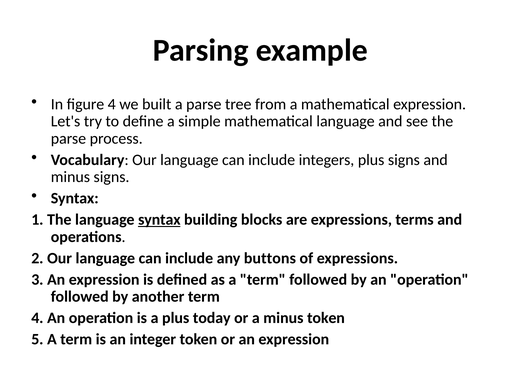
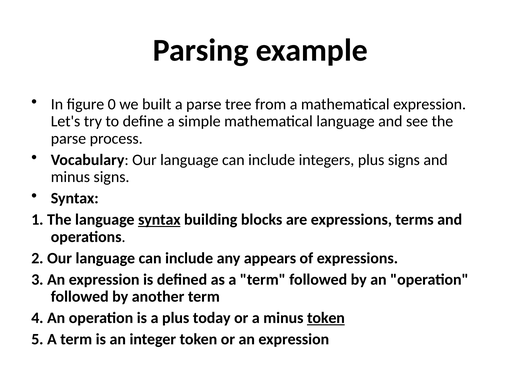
figure 4: 4 -> 0 (112, 104)
buttons: buttons -> appears (270, 259)
token underline: none -> present (326, 319)
